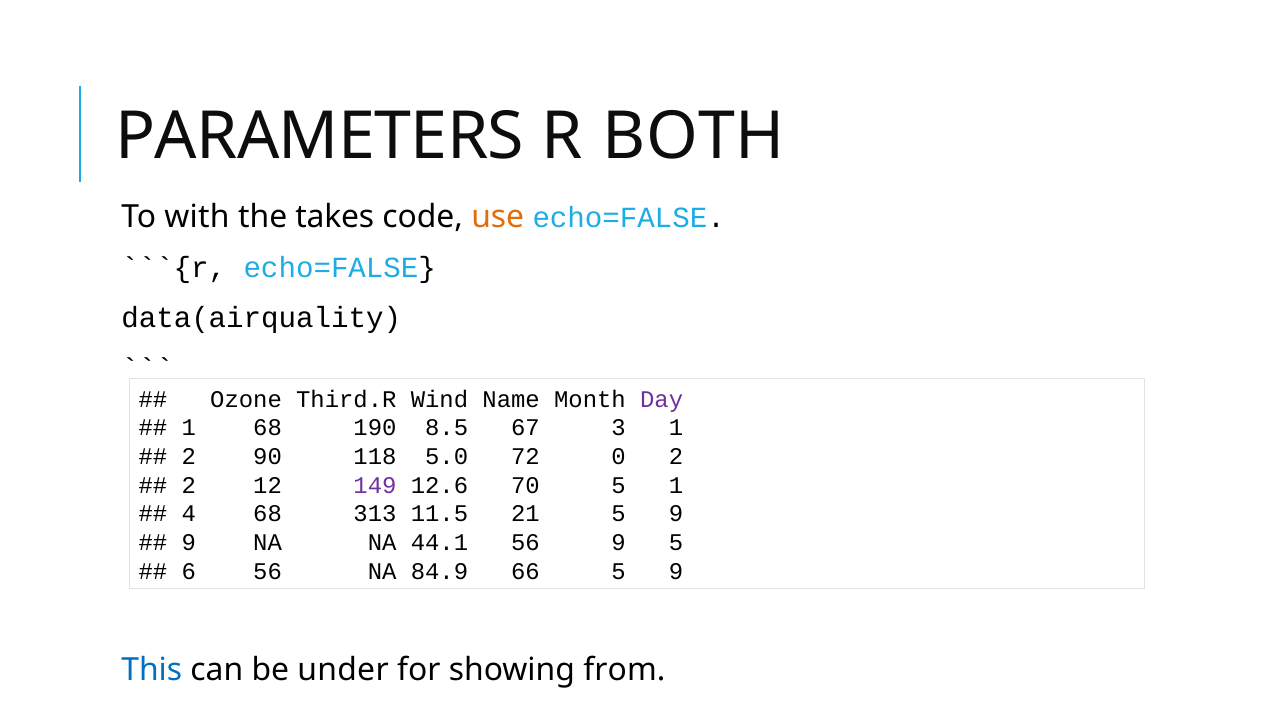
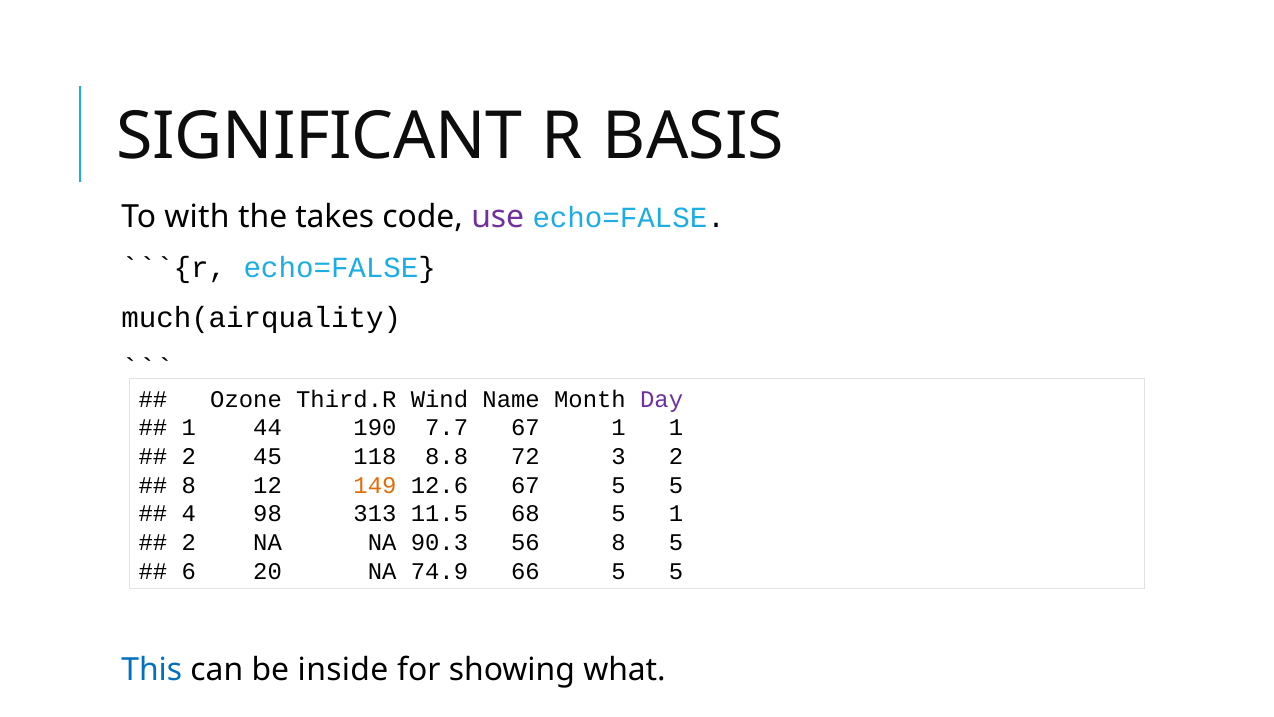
PARAMETERS: PARAMETERS -> SIGNIFICANT (319, 137)
BOTH: BOTH -> BASIS (694, 137)
use colour: orange -> purple (498, 217)
data(airquality: data(airquality -> much(airquality (261, 318)
1 68: 68 -> 44 (268, 428)
8.5: 8.5 -> 7.7 (447, 428)
67 3: 3 -> 1 (619, 428)
90: 90 -> 45 (268, 456)
5.0: 5.0 -> 8.8 (447, 456)
0: 0 -> 3 (619, 456)
2: 2 -> 8 (189, 485)
149 colour: purple -> orange (375, 485)
12.6 70: 70 -> 67 (525, 485)
1: 1 -> 5 (676, 485)
4 68: 68 -> 98 (268, 514)
21: 21 -> 68 (525, 514)
9: 9 -> 1 (676, 514)
9: 9 -> 2 (189, 542)
44.1: 44.1 -> 90.3 (439, 542)
56 9: 9 -> 8 (619, 542)
6 56: 56 -> 20 (268, 571)
84.9: 84.9 -> 74.9 (439, 571)
66 5 9: 9 -> 5 (676, 571)
under: under -> inside (343, 670)
from: from -> what (624, 670)
